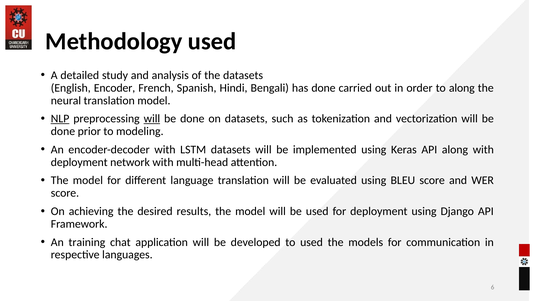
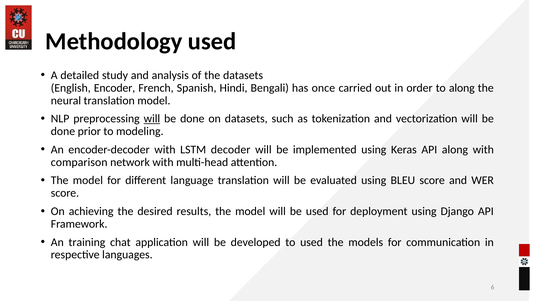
has done: done -> once (323, 88)
NLP underline: present -> none (60, 119)
LSTM datasets: datasets -> decoder (231, 150)
deployment: deployment -> comparison (79, 162)
